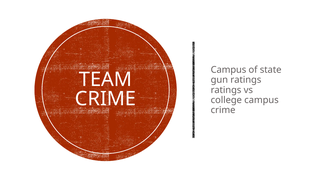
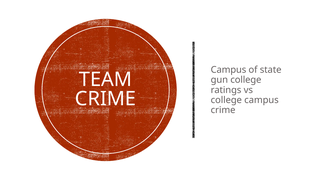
gun ratings: ratings -> college (246, 80)
